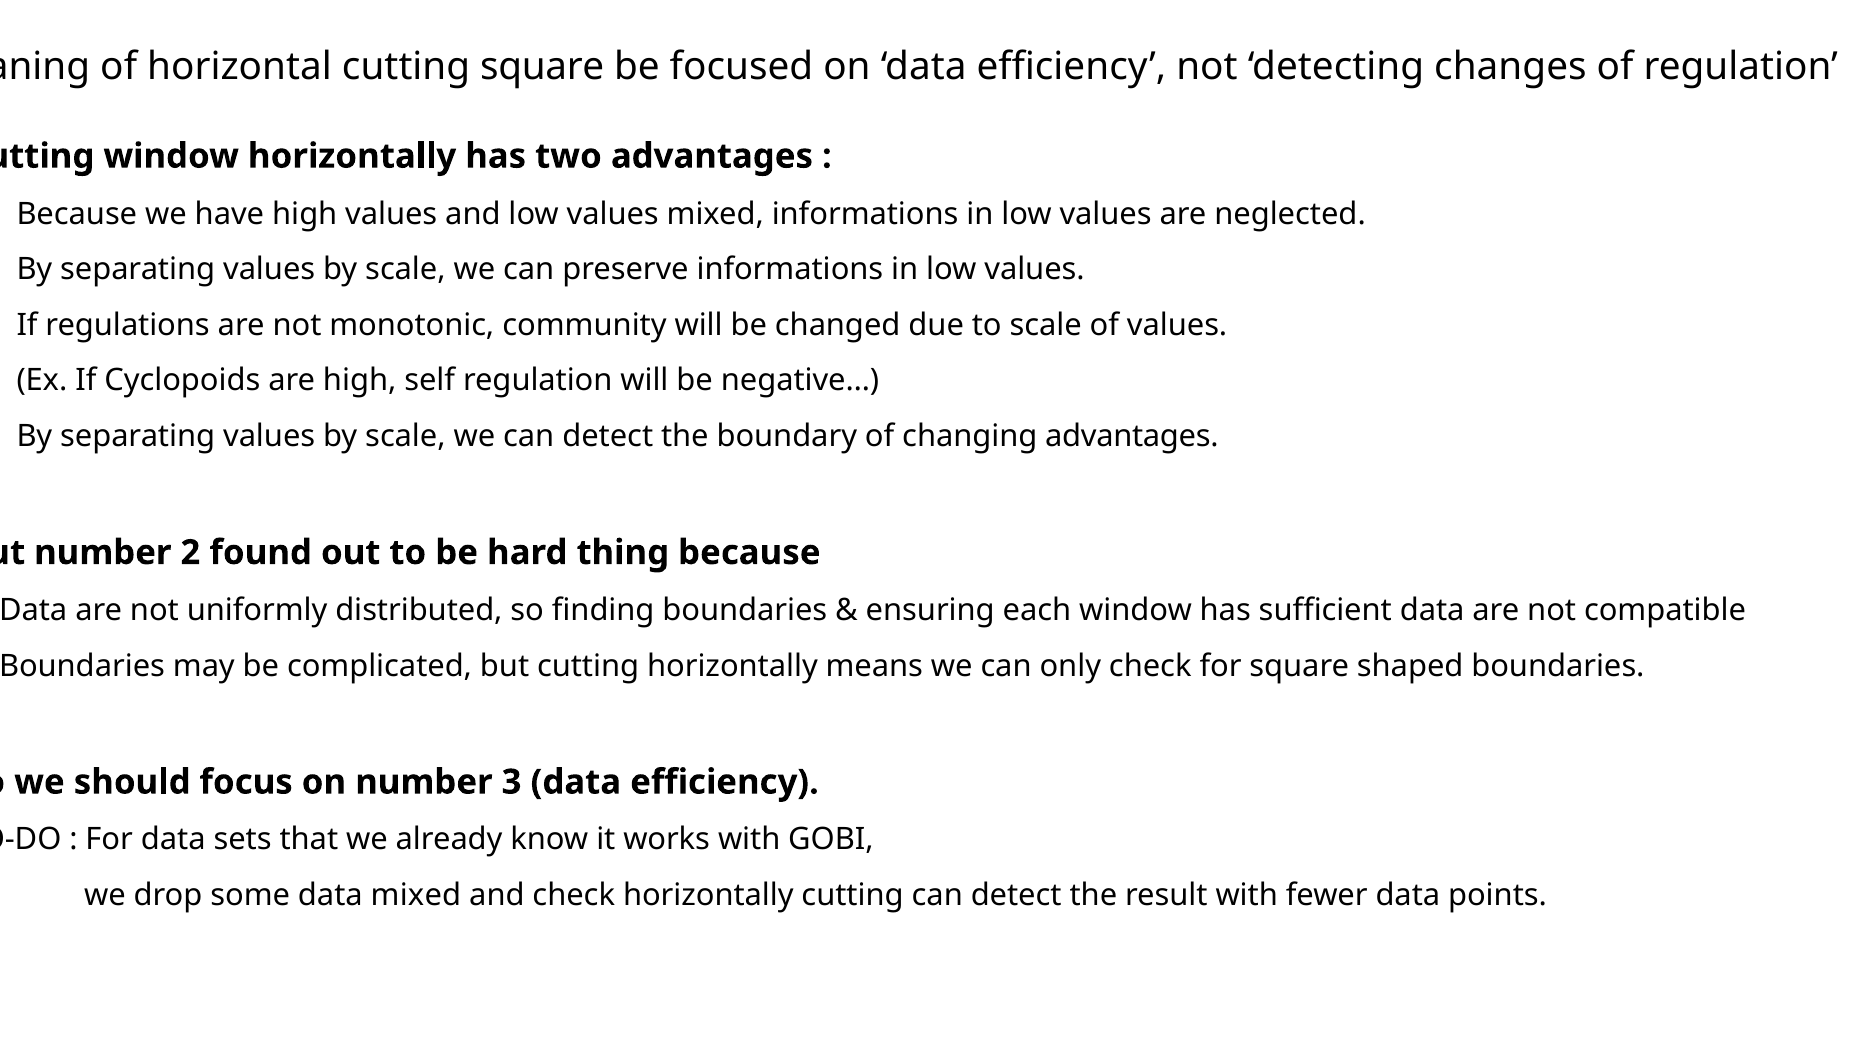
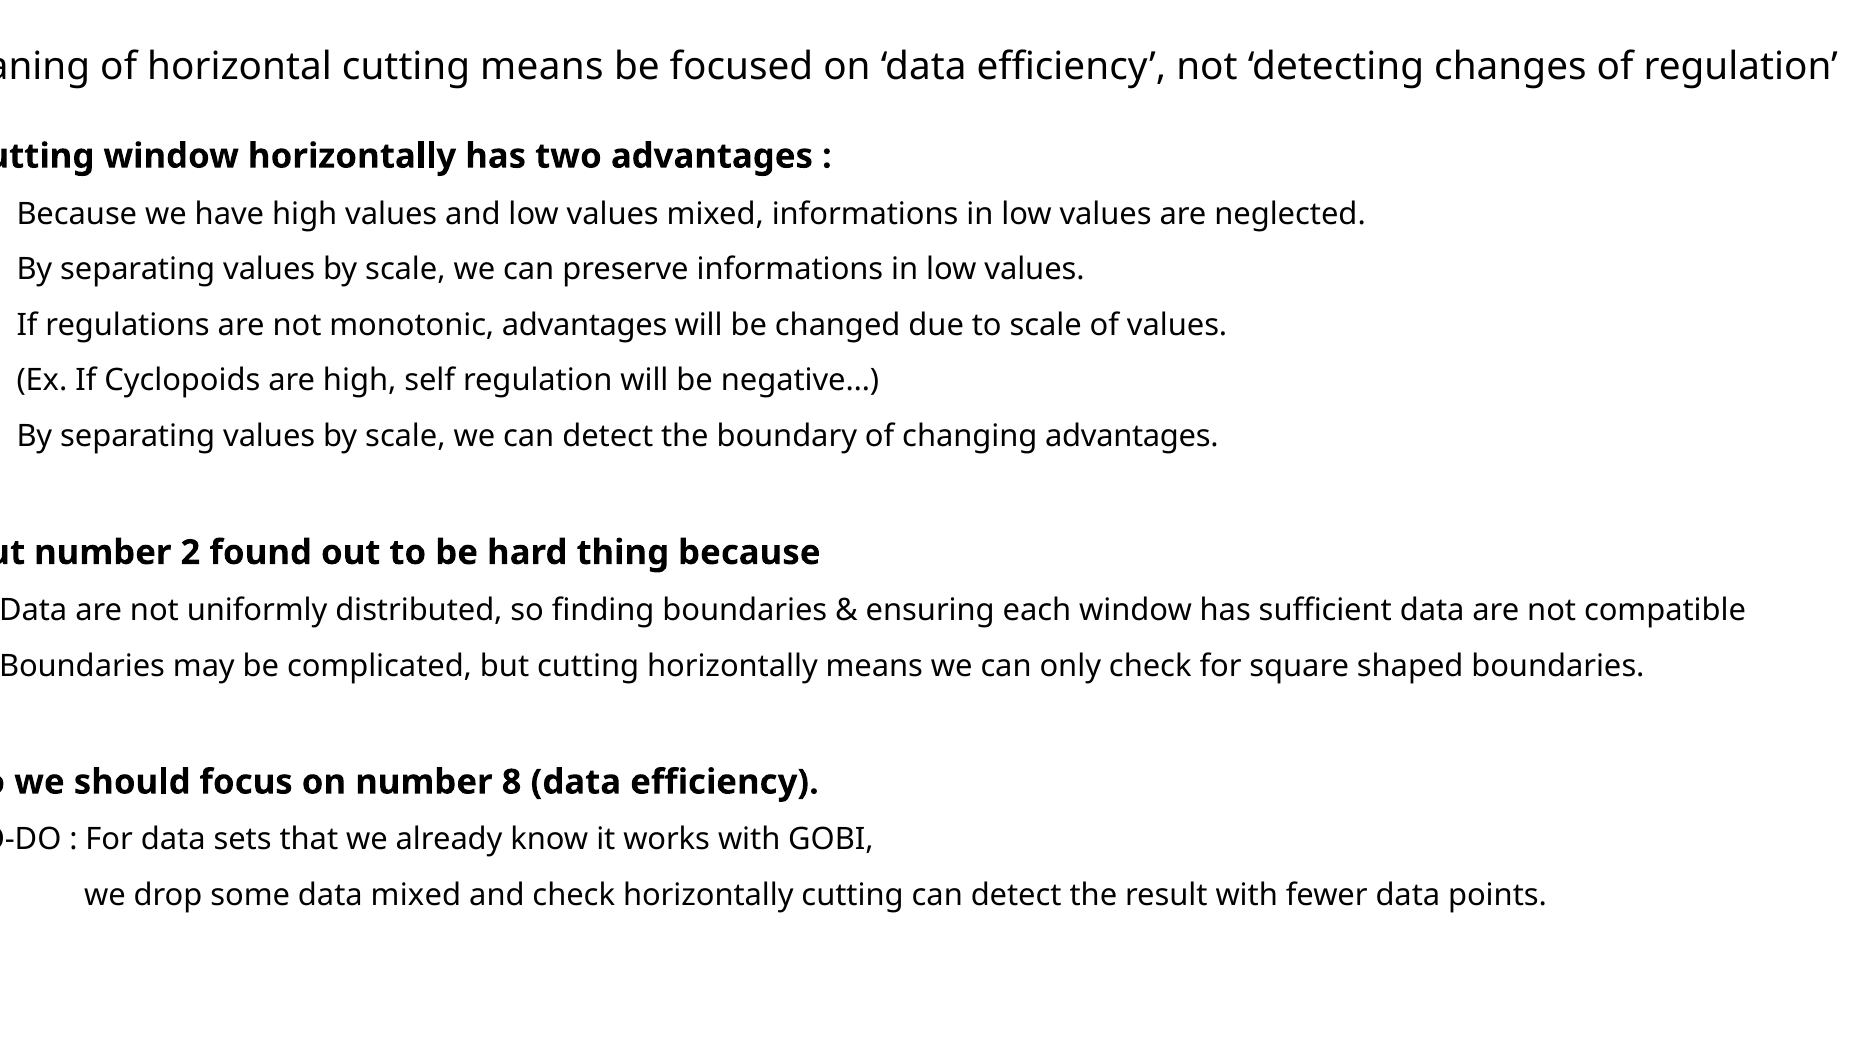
cutting square: square -> means (542, 67)
monotonic community: community -> advantages (585, 325)
3: 3 -> 8 (512, 782)
